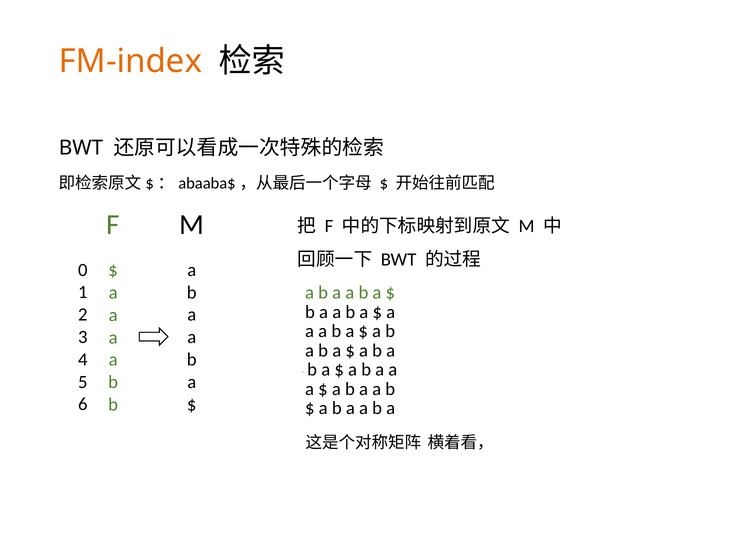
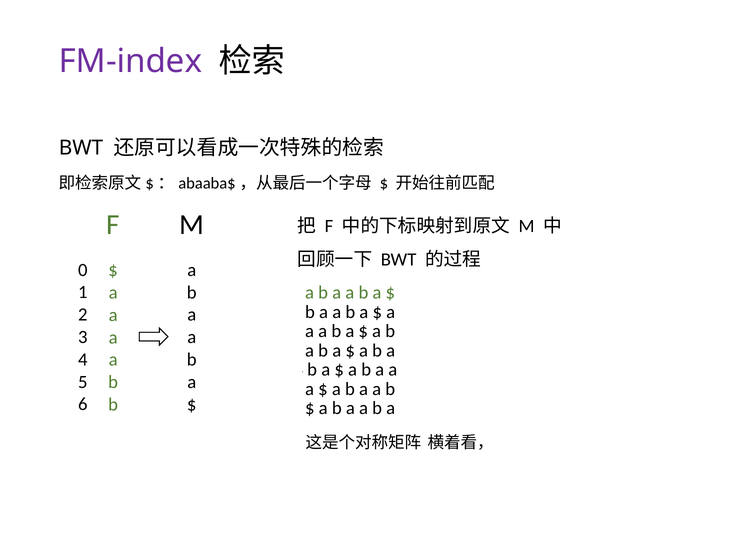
FM-index colour: orange -> purple (130, 61)
